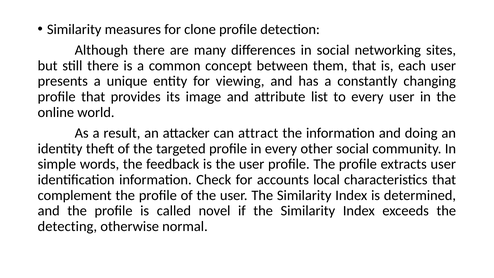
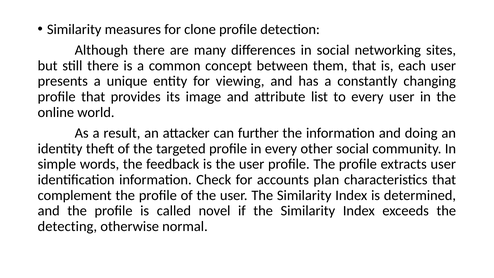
attract: attract -> further (258, 133)
local: local -> plan (326, 180)
